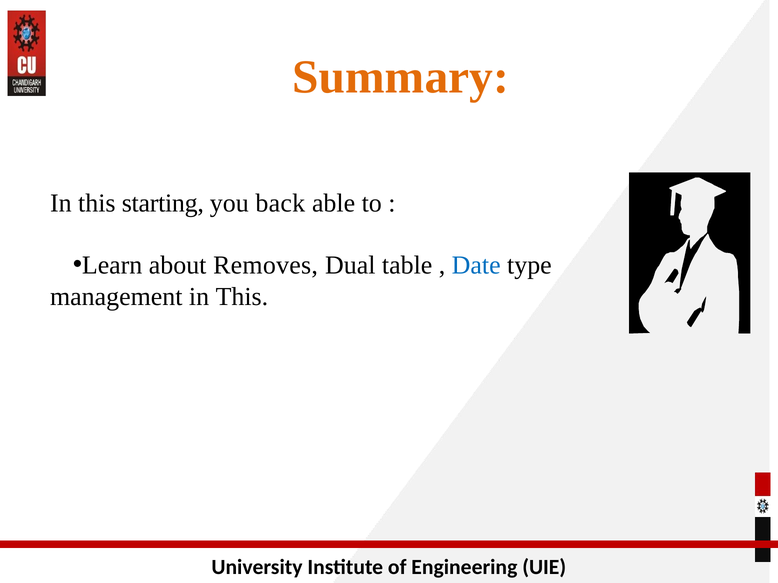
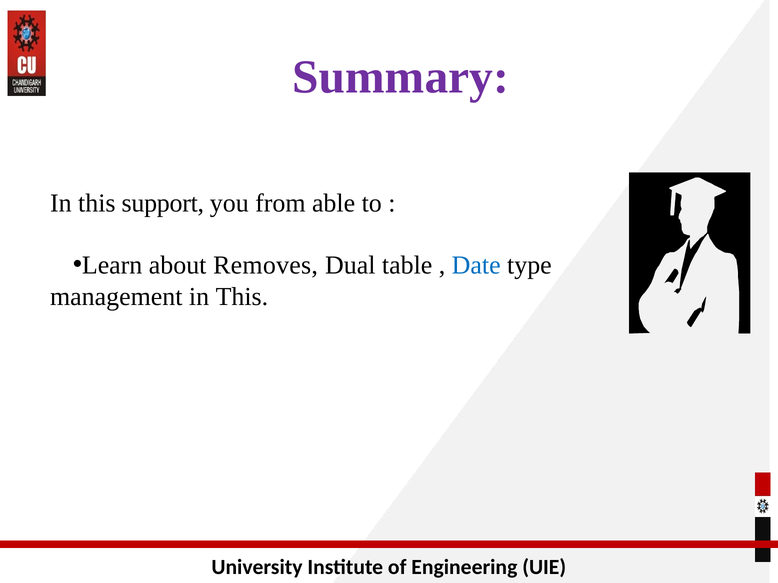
Summary colour: orange -> purple (401, 77)
starting: starting -> support (163, 203)
back: back -> from (280, 203)
